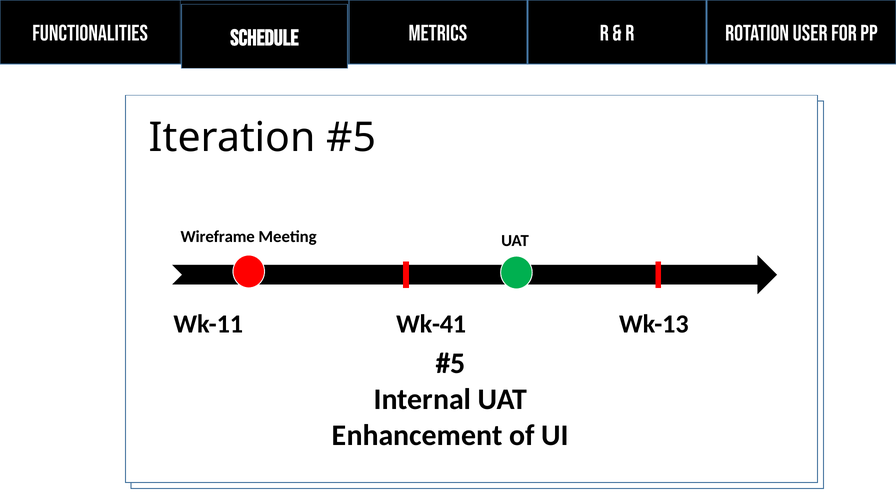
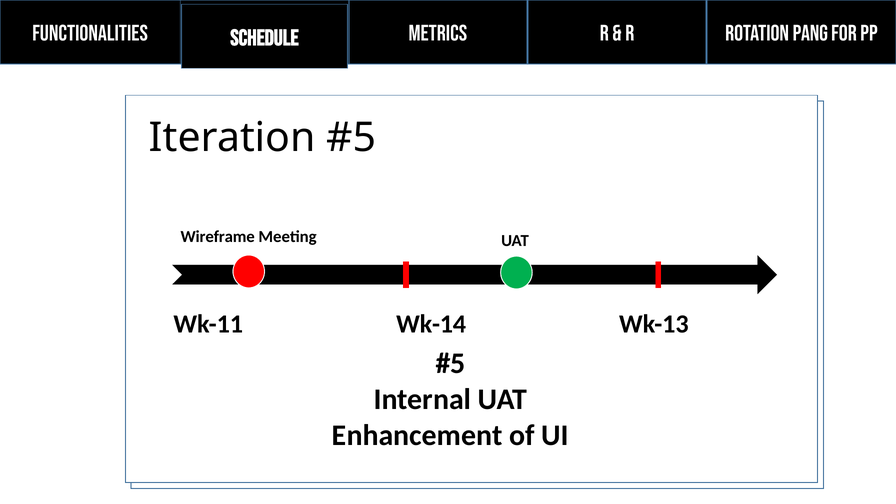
User: User -> Pang (810, 34)
Wk-41: Wk-41 -> Wk-14 (431, 324)
